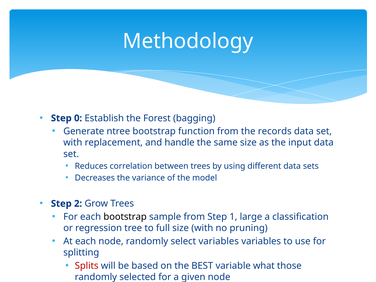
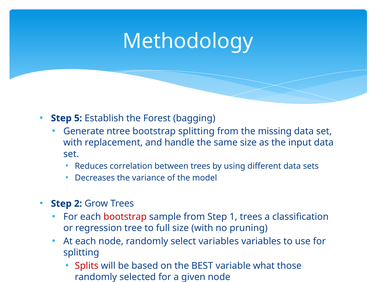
0: 0 -> 5 (78, 118)
bootstrap function: function -> splitting (196, 131)
records: records -> missing (275, 131)
bootstrap colour: black -> red (125, 217)
1 large: large -> trees (251, 217)
